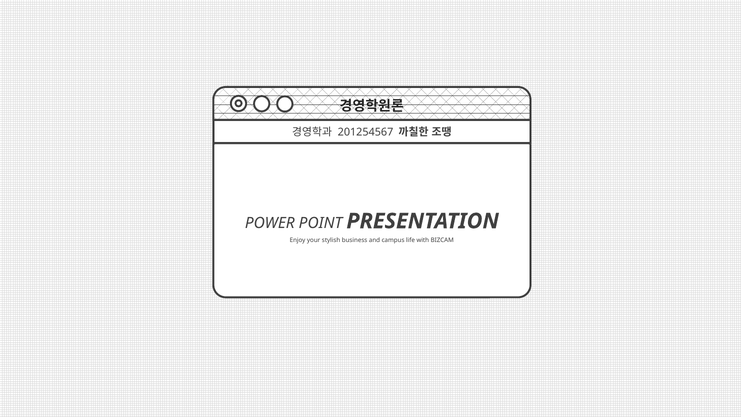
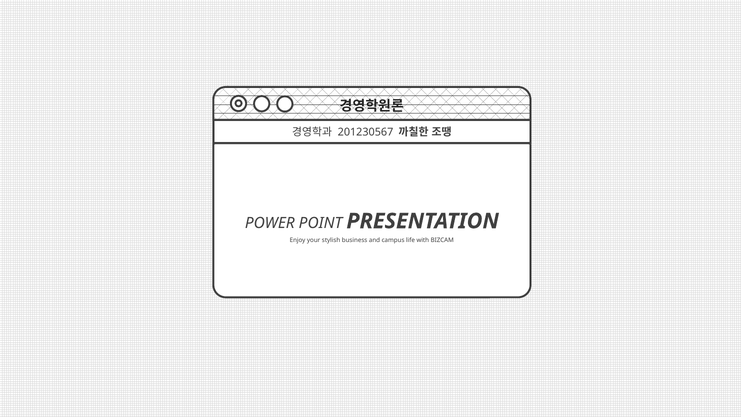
201254567: 201254567 -> 201230567 (366, 132)
